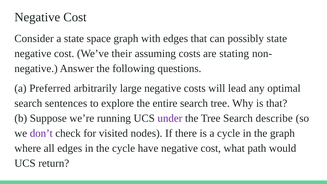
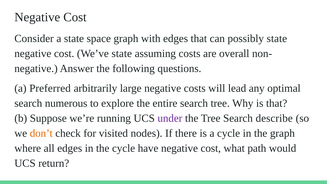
We’ve their: their -> state (122, 54)
stating: stating -> overall (234, 54)
sentences: sentences -> numerous (66, 103)
don’t colour: purple -> orange (41, 133)
